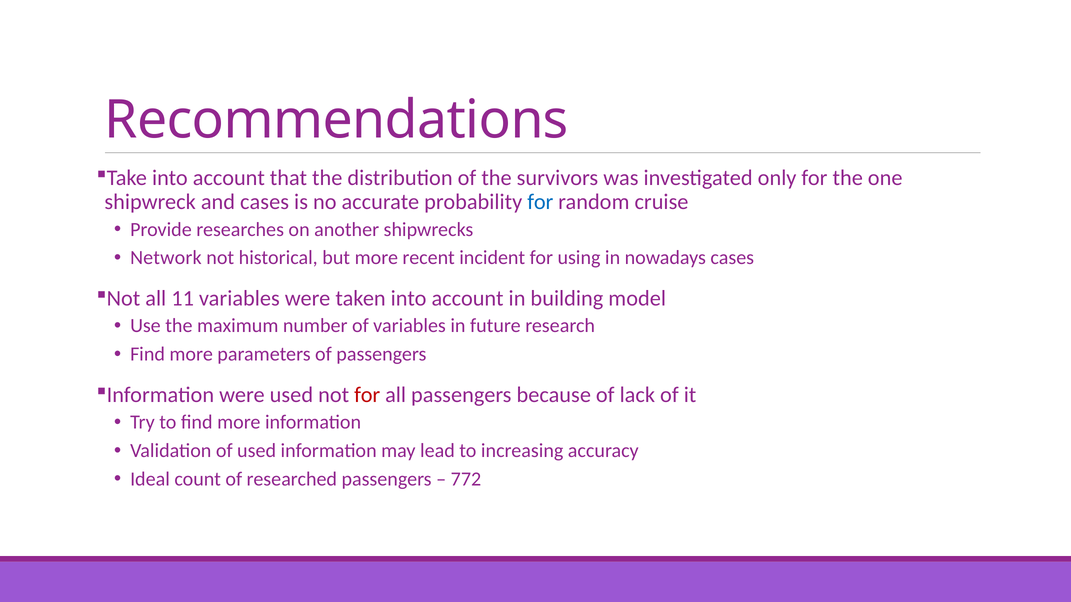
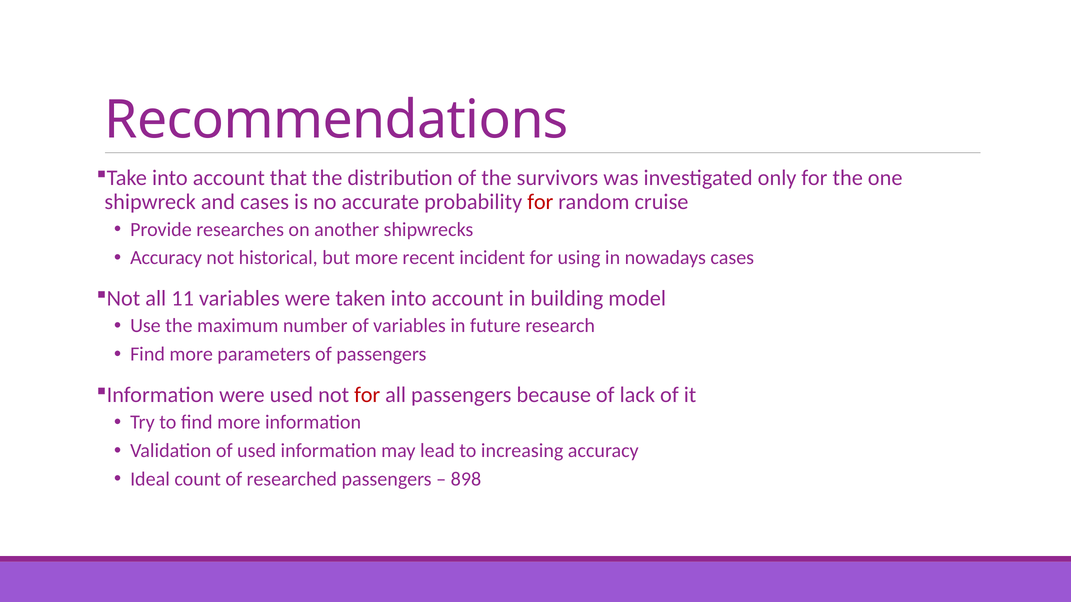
for colour: blue -> red (540, 202)
Network: Network -> Accuracy (166, 258)
772: 772 -> 898 (466, 479)
